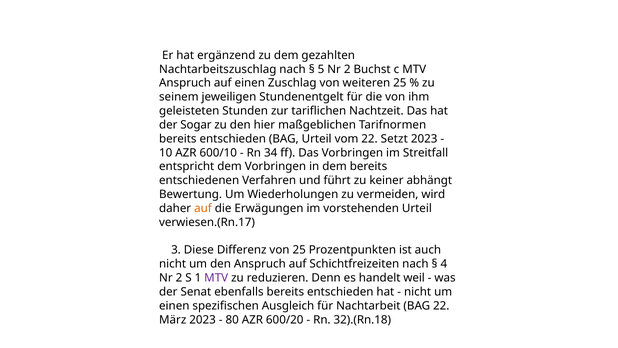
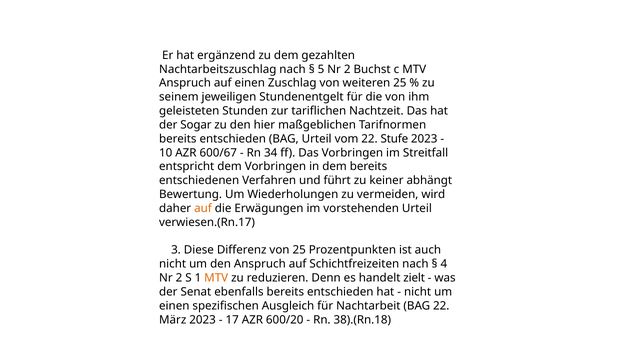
Setzt: Setzt -> Stufe (394, 139)
600/10: 600/10 -> 600/67 (218, 153)
MTV colour: purple -> orange (216, 278)
weil: weil -> zielt (414, 278)
80: 80 -> 17 (232, 319)
32).(Rn.18: 32).(Rn.18 -> 38).(Rn.18 (362, 319)
